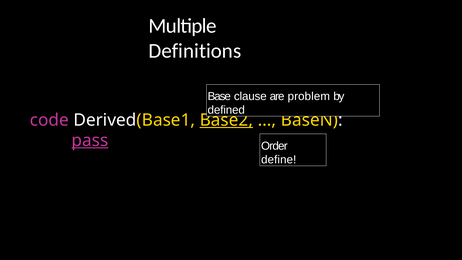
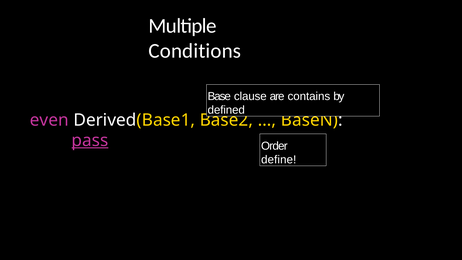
Definitions: Definitions -> Conditions (195, 51)
problem: problem -> contains (309, 96)
code: code -> even (49, 120)
Base2 underline: present -> none (226, 120)
